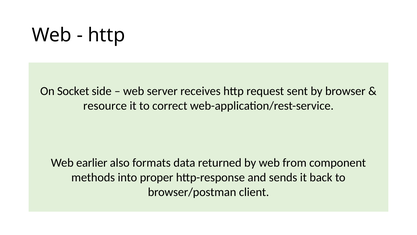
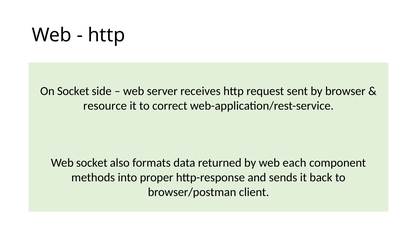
Web earlier: earlier -> socket (92, 163)
from: from -> each (294, 163)
